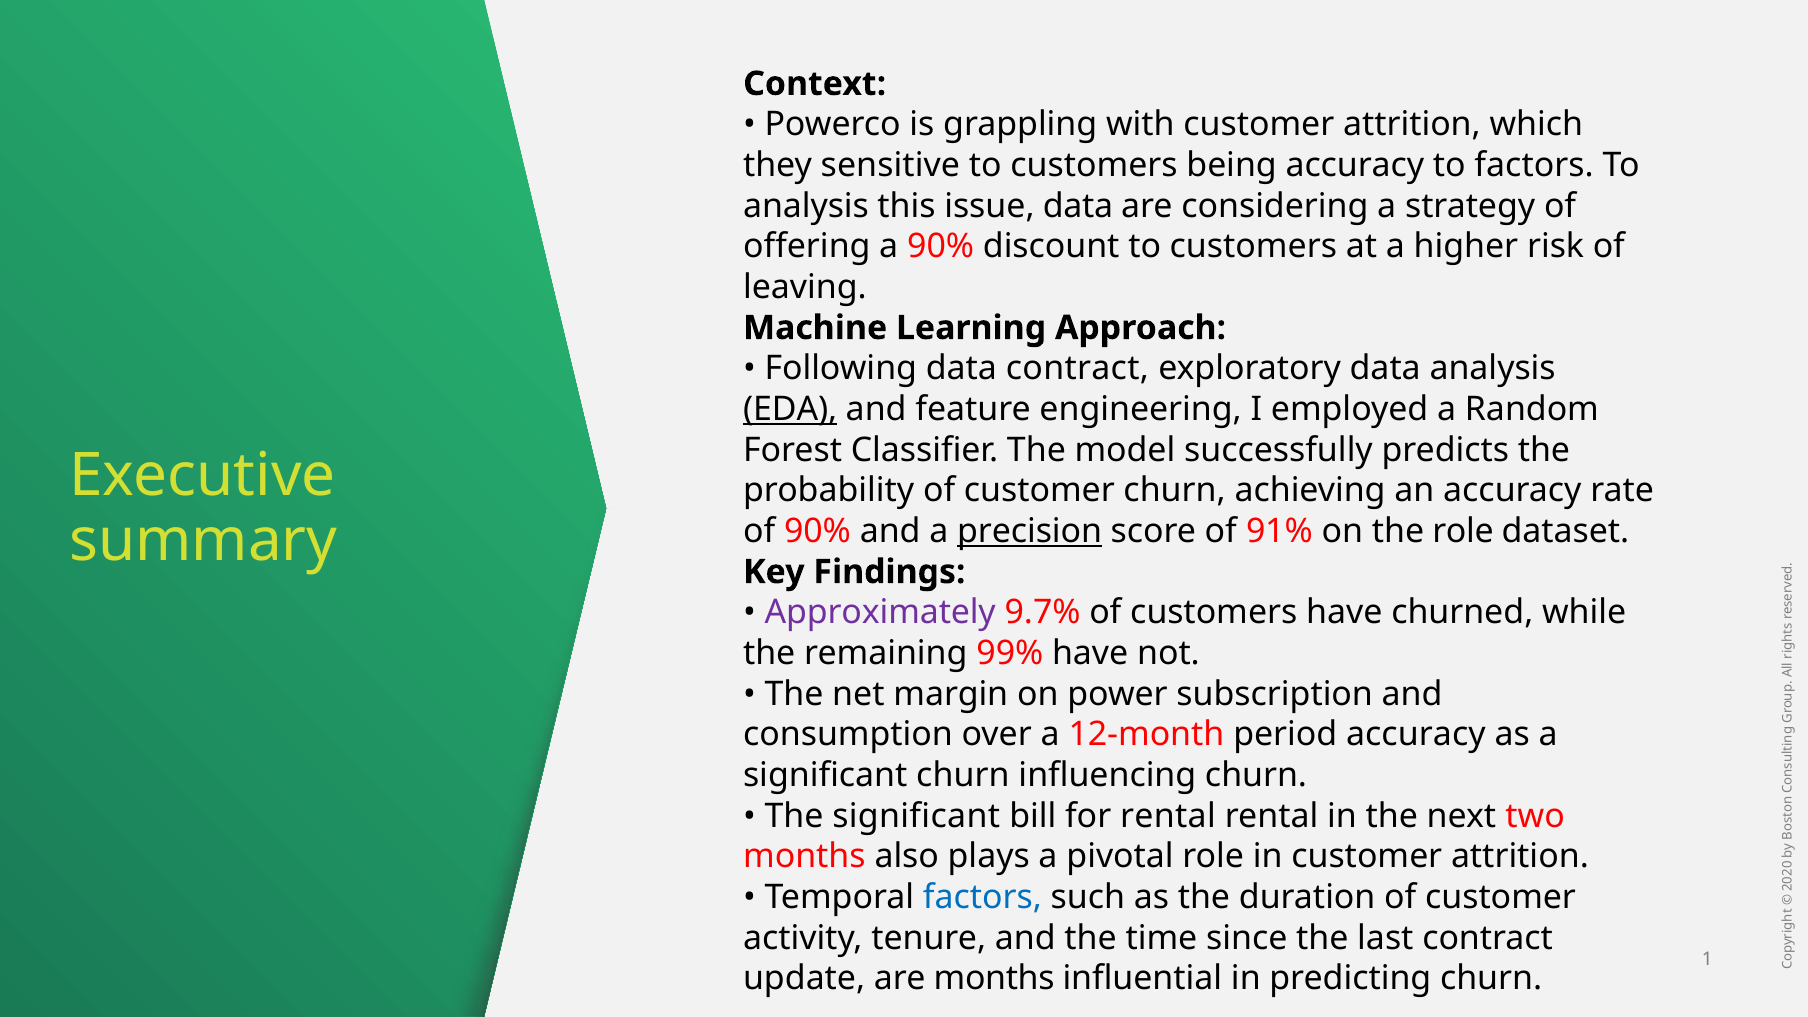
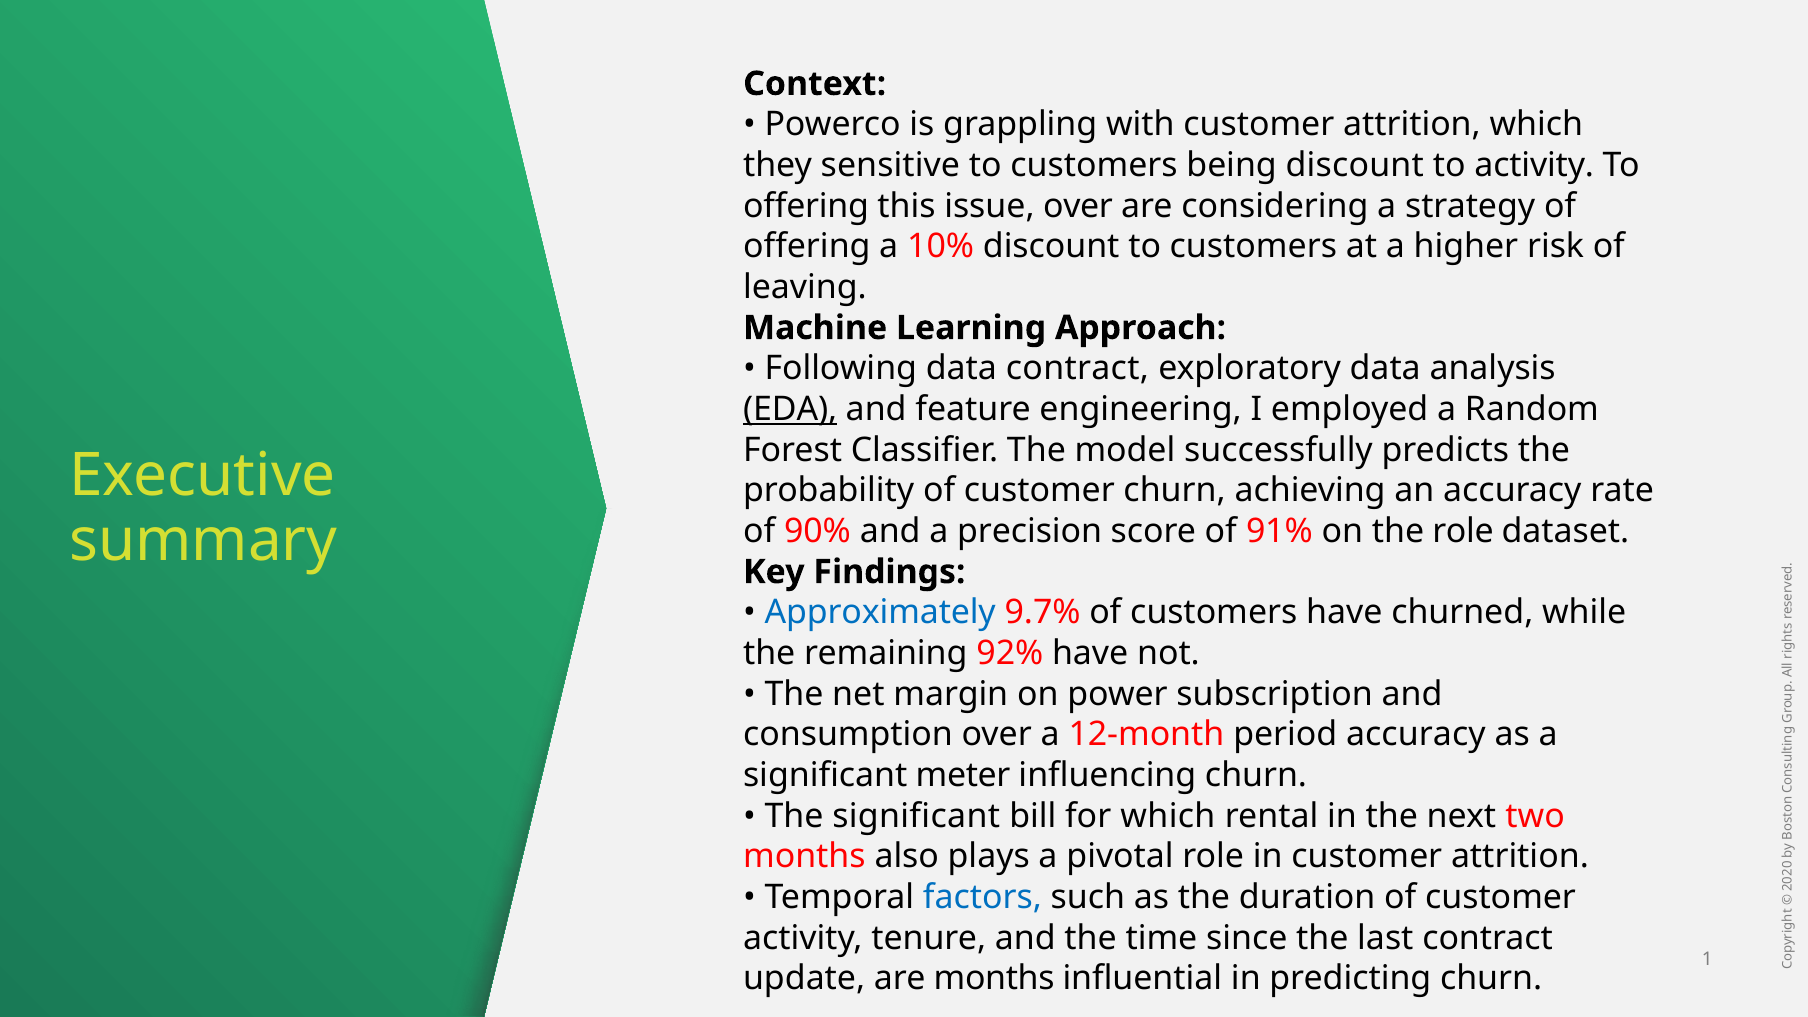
being accuracy: accuracy -> discount (1355, 165)
to factors: factors -> activity (1534, 165)
analysis: analysis -> offering (806, 206)
issue data: data -> over (1078, 206)
a 90%: 90% -> 10% (941, 247)
precision underline: present -> none (1030, 531)
Approximately colour: purple -> blue (880, 613)
99%: 99% -> 92% (1010, 653)
significant churn: churn -> meter (963, 775)
for rental: rental -> which (1168, 816)
